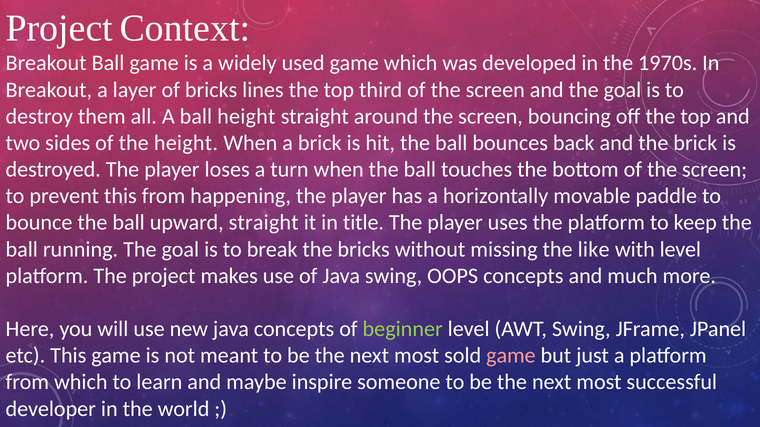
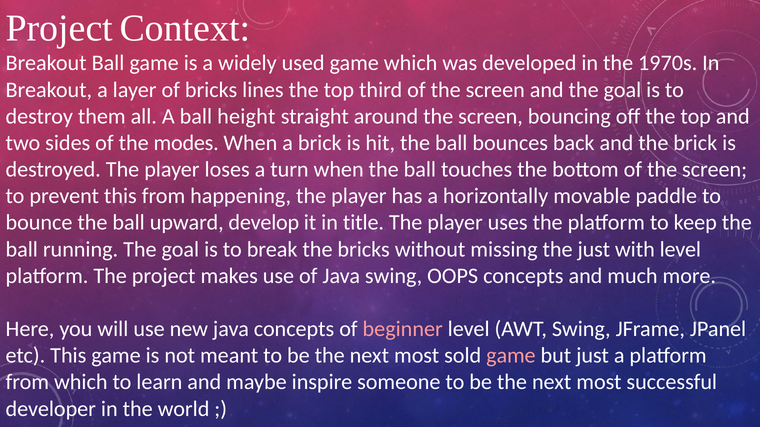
the height: height -> modes (186, 143)
upward straight: straight -> develop (264, 223)
the like: like -> just (594, 250)
beginner colour: light green -> pink (403, 329)
